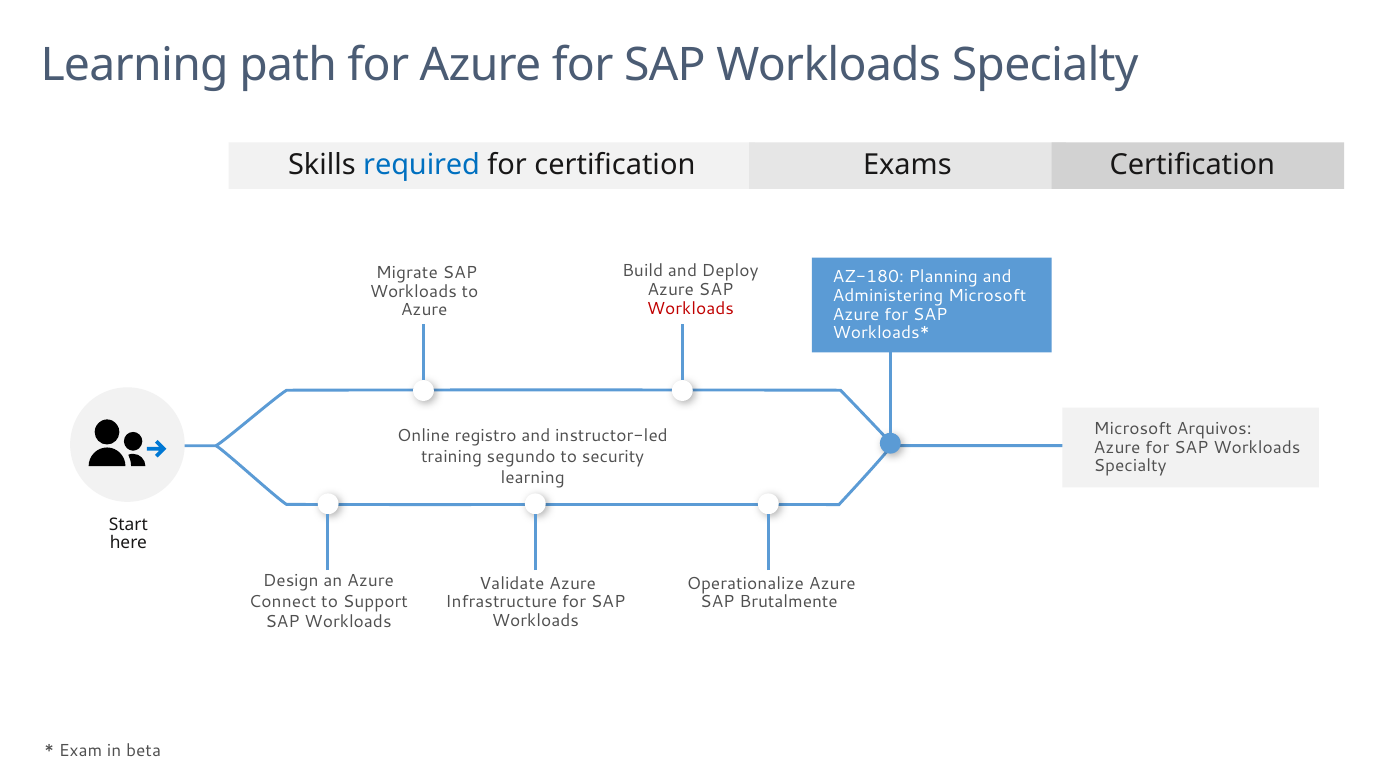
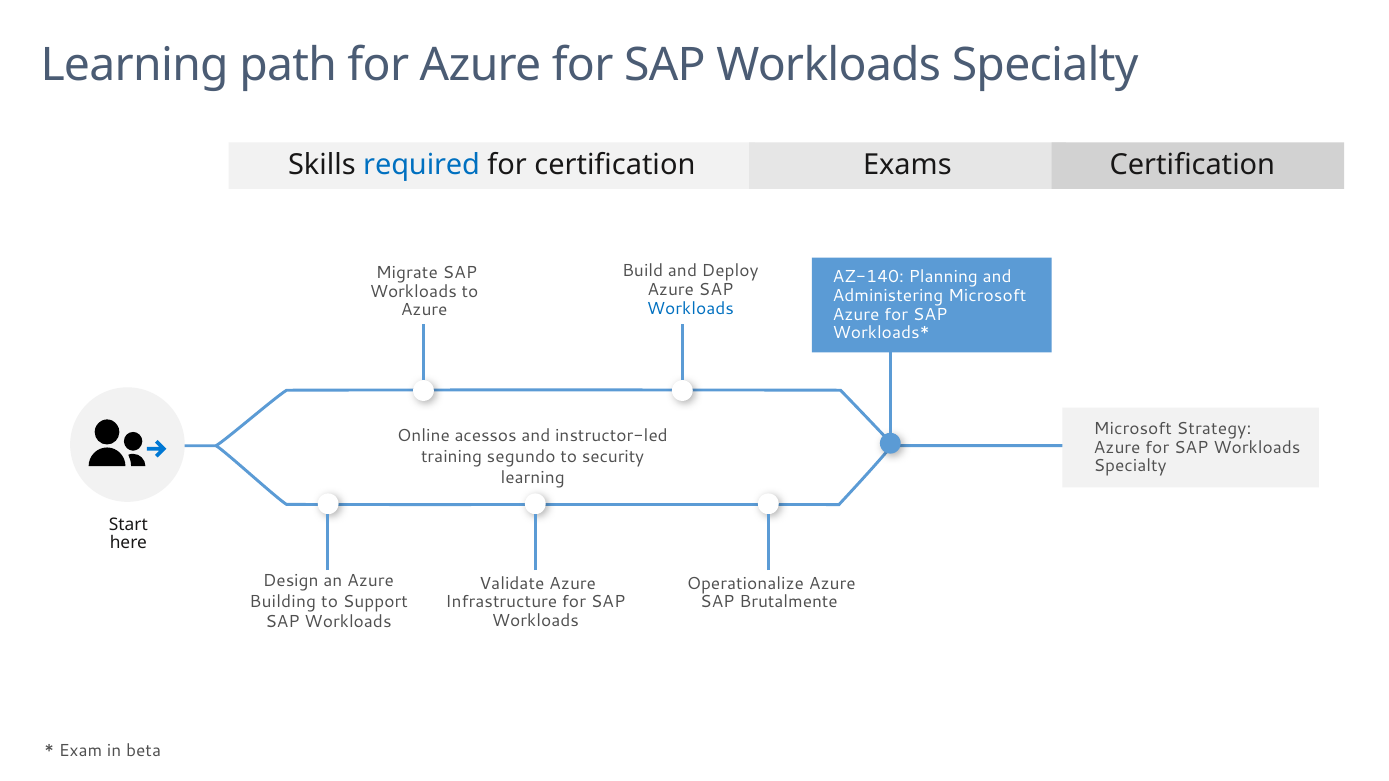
AZ-180: AZ-180 -> AZ-140 (868, 277)
Workloads colour: red -> blue (690, 309)
Arquivos: Arquivos -> Strategy (1214, 429)
registro: registro -> acessos (486, 436)
Connect: Connect -> Building (283, 602)
